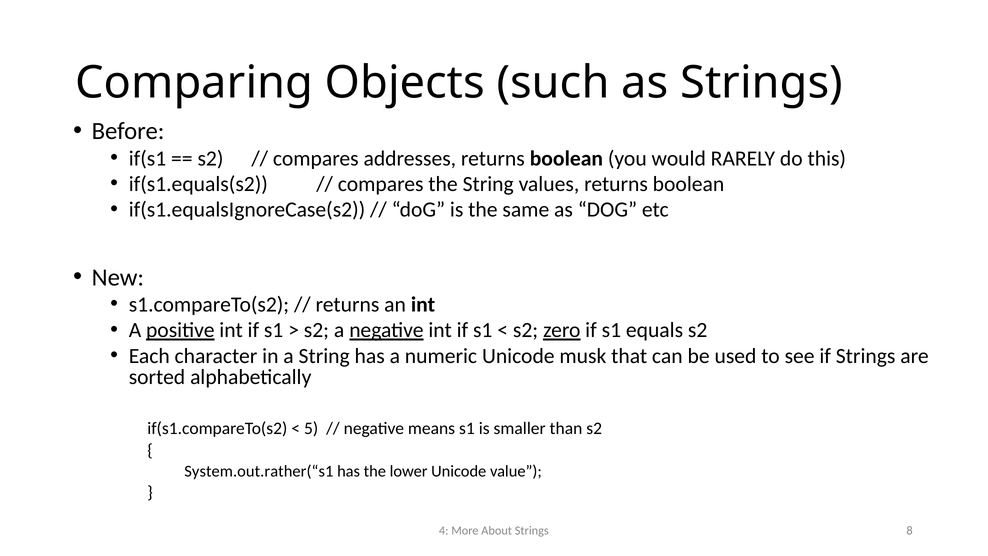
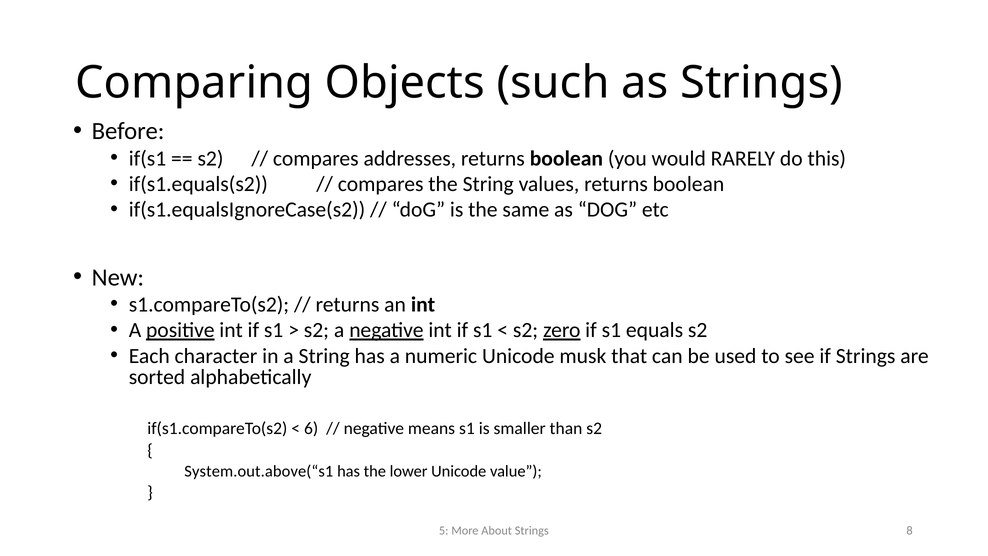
5: 5 -> 6 (311, 428)
System.out.rather(“s1: System.out.rather(“s1 -> System.out.above(“s1 (259, 471)
4: 4 -> 5 (444, 531)
